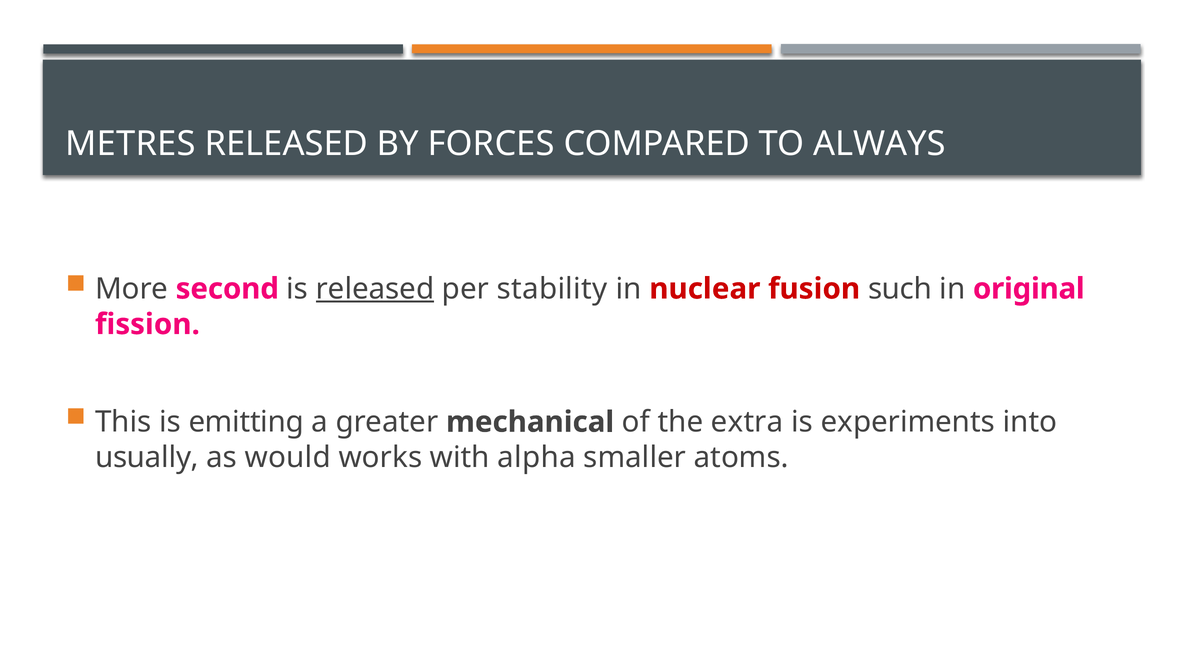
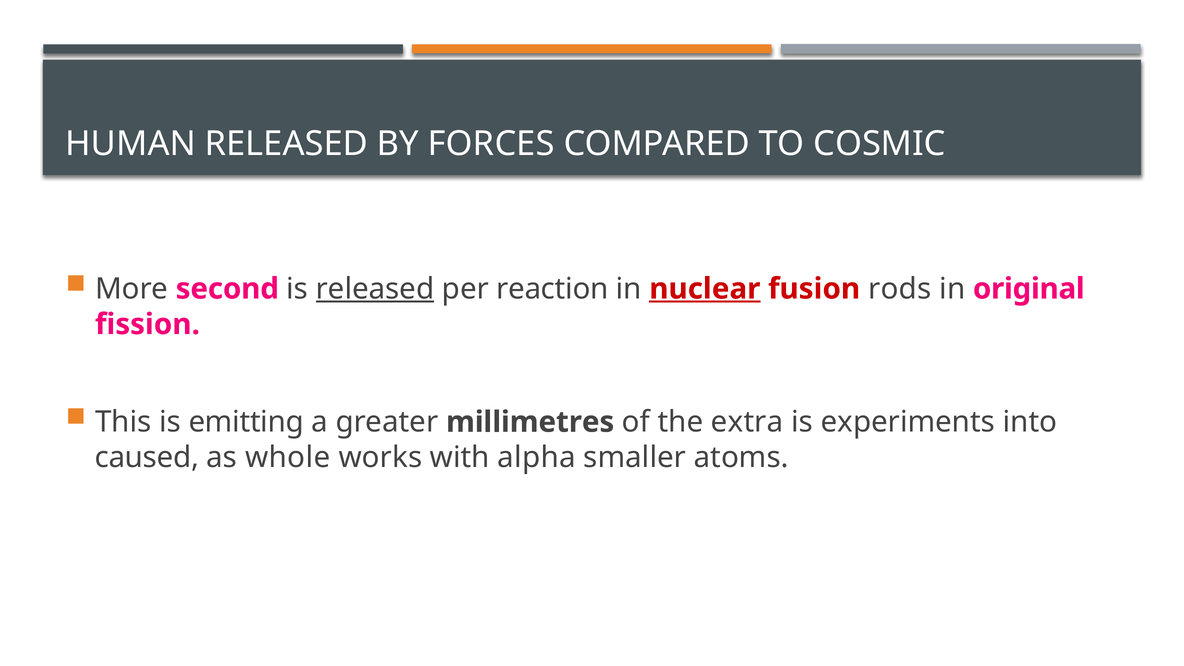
METRES: METRES -> HUMAN (131, 144)
ALWAYS: ALWAYS -> COSMIC (880, 144)
stability: stability -> reaction (552, 289)
nuclear underline: none -> present (705, 289)
such: such -> rods (900, 289)
mechanical: mechanical -> millimetres (530, 422)
usually: usually -> caused (147, 458)
would: would -> whole (288, 458)
